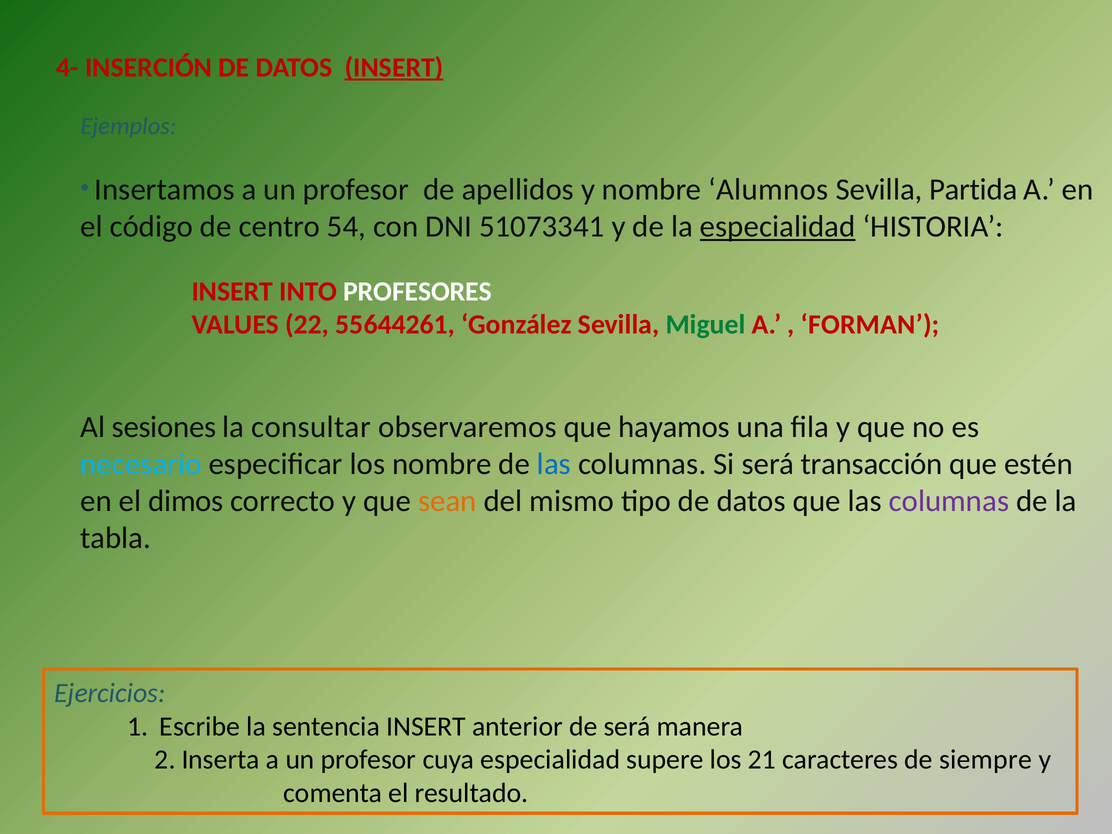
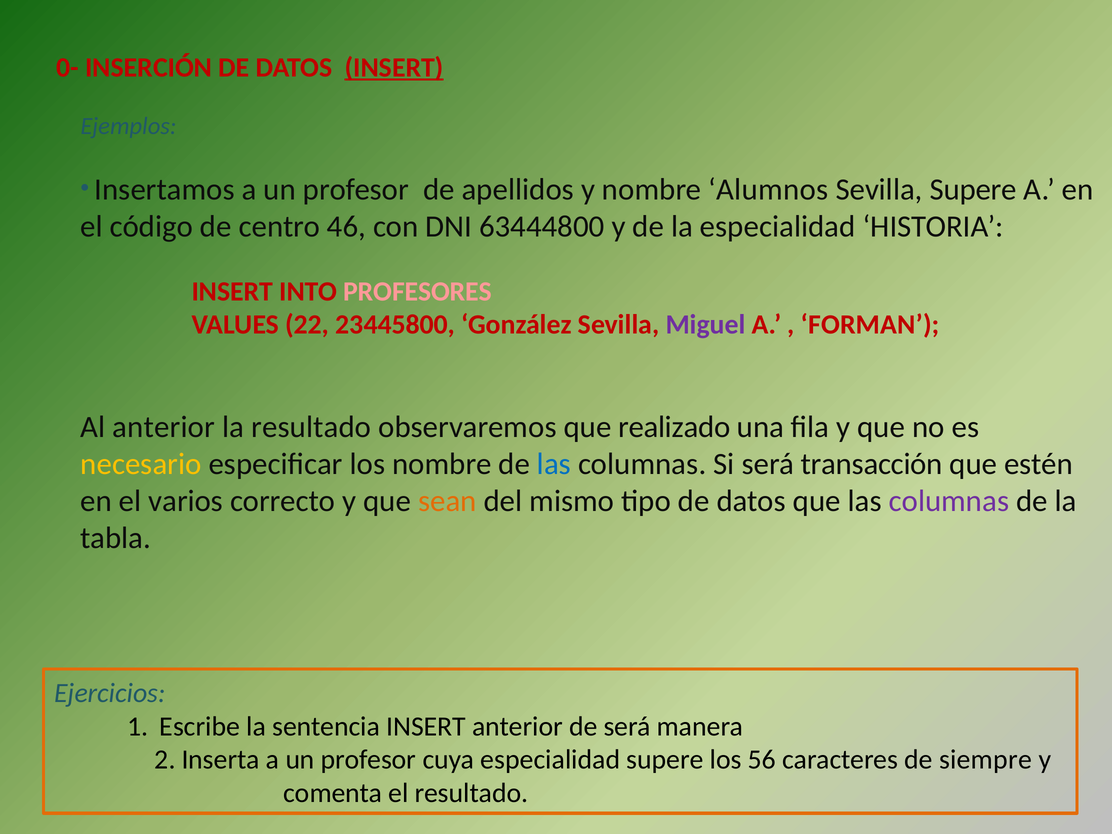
4-: 4- -> 0- (68, 67)
Sevilla Partida: Partida -> Supere (973, 190)
54: 54 -> 46 (346, 227)
51073341: 51073341 -> 63444800 (542, 227)
especialidad underline: present -> none (778, 227)
PROFESORES colour: white -> pink (418, 291)
55644261: 55644261 -> 23445800 (395, 325)
Miguel colour: green -> purple (706, 325)
Al sesiones: sesiones -> anterior (164, 427)
la consultar: consultar -> resultado (311, 427)
hayamos: hayamos -> realizado (674, 427)
necesario colour: light blue -> yellow (141, 464)
dimos: dimos -> varios (186, 501)
21: 21 -> 56 (762, 760)
